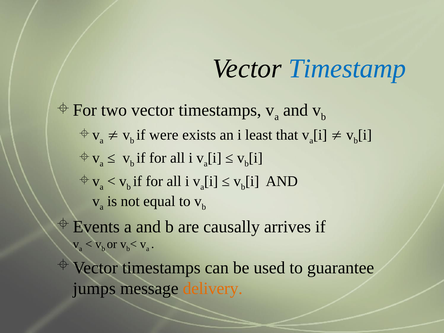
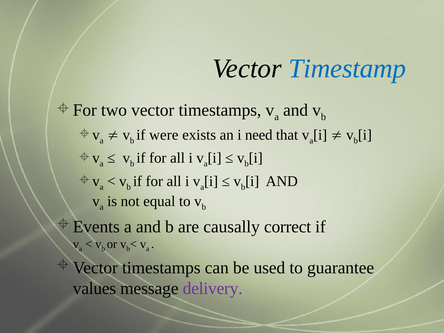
least: least -> need (259, 135)
arrives: arrives -> correct (288, 227)
jumps: jumps -> values (94, 288)
delivery colour: orange -> purple (213, 288)
